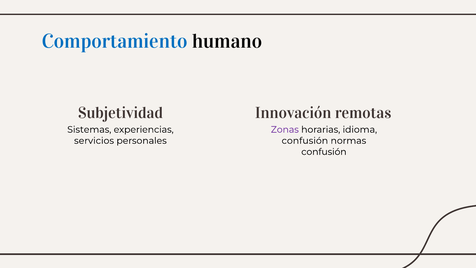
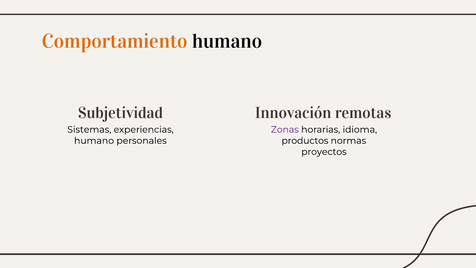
Comportamiento colour: blue -> orange (115, 41)
servicios: servicios -> humano (94, 141)
confusión: confusión -> productos (305, 141)
confusión: confusión -> proyectos (324, 152)
